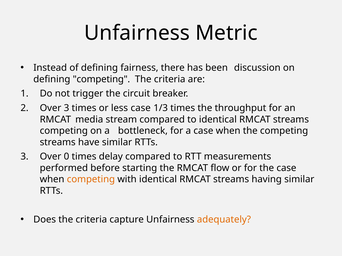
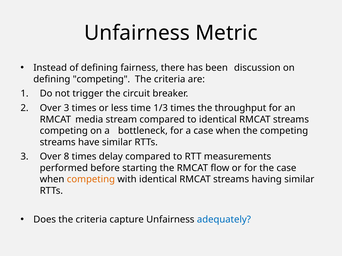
less case: case -> time (141, 108)
0: 0 -> 8 (66, 157)
adequately colour: orange -> blue (224, 220)
